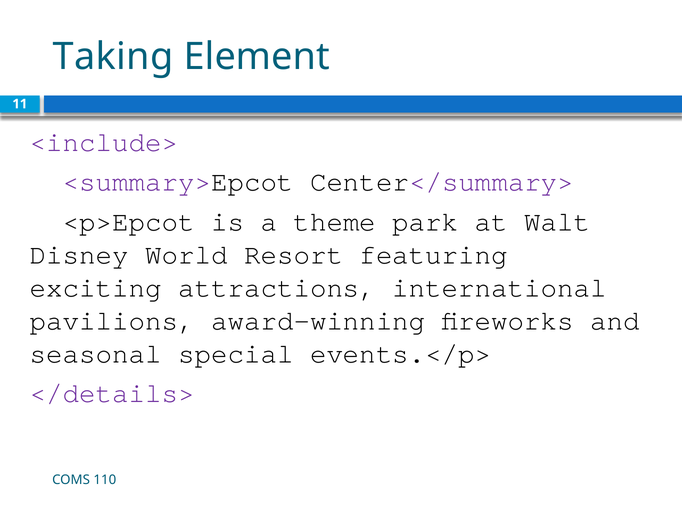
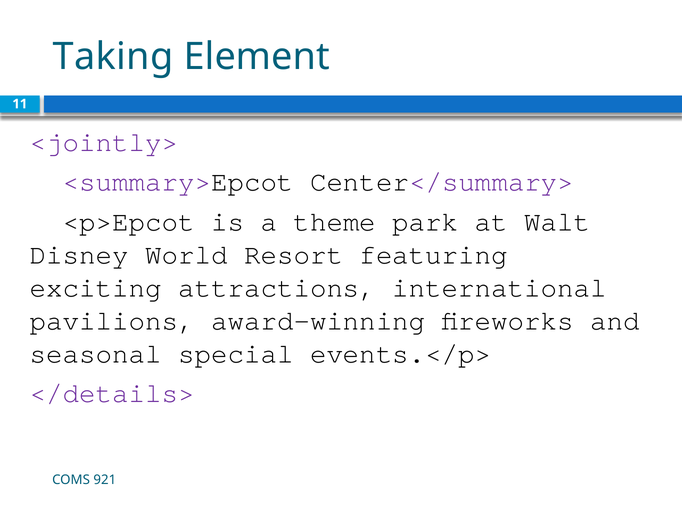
<include>: <include> -> <jointly> (104, 142)
110: 110 -> 921 (105, 479)
